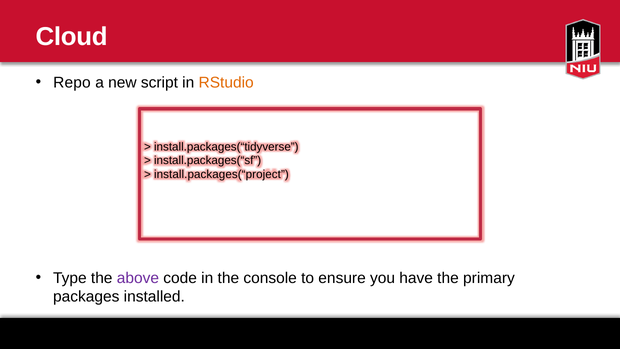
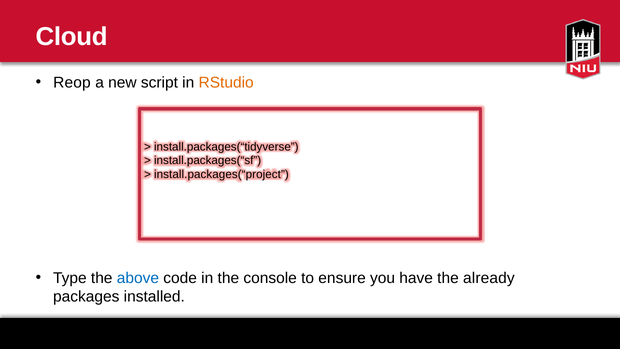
Repo: Repo -> Reop (72, 82)
above colour: purple -> blue (138, 278)
primary: primary -> already (489, 278)
